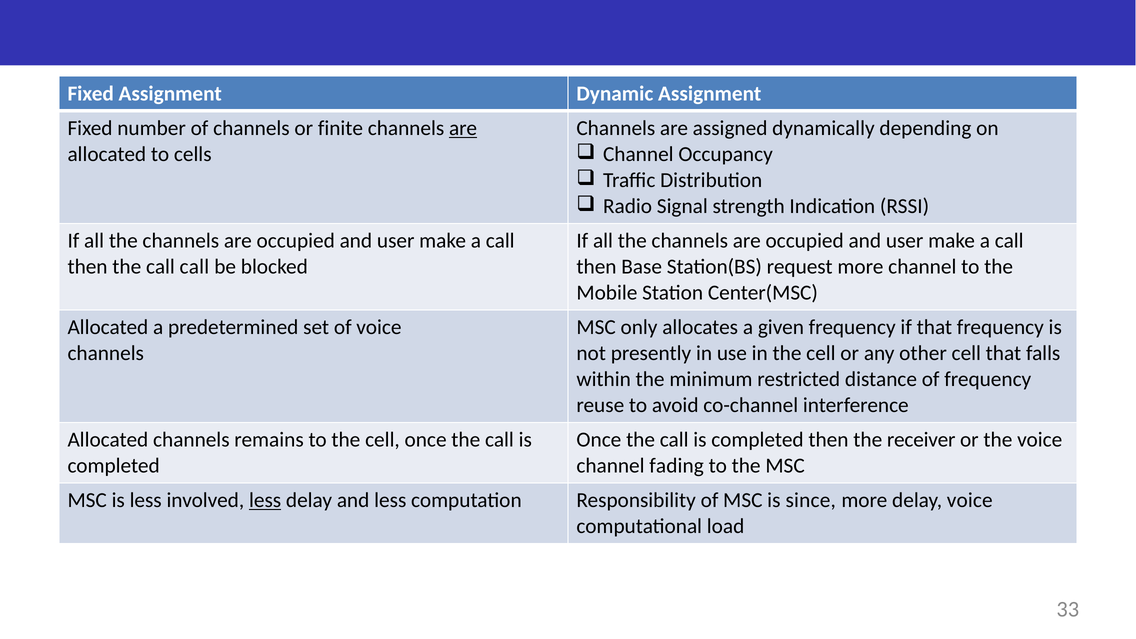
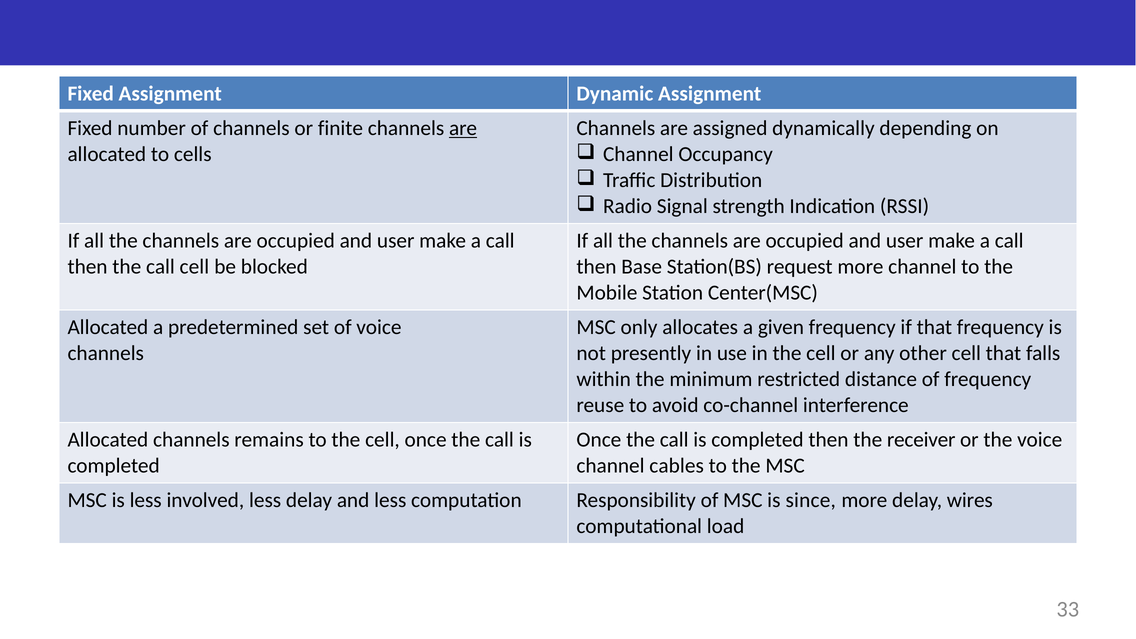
call call: call -> cell (194, 267)
fading: fading -> cables (677, 466)
less underline: present -> none (265, 500)
delay voice: voice -> wires (970, 500)
